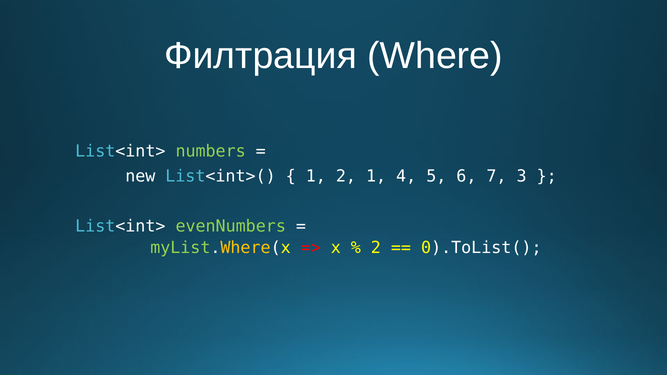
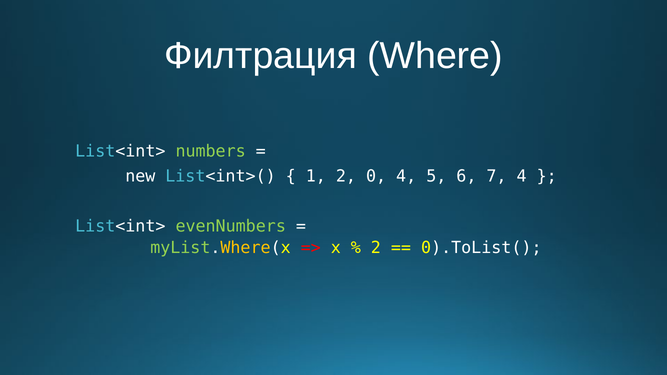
2 1: 1 -> 0 (376, 176)
7 3: 3 -> 4 (522, 176)
